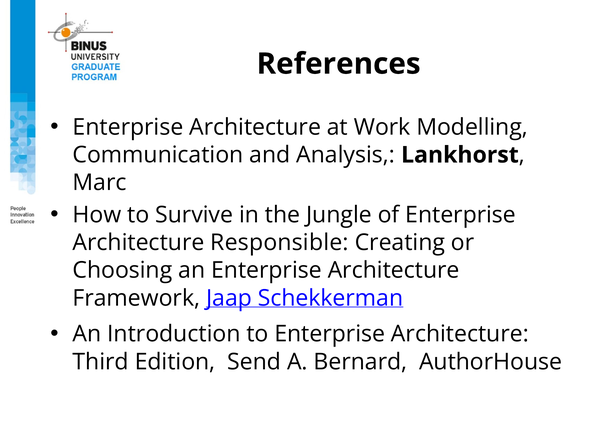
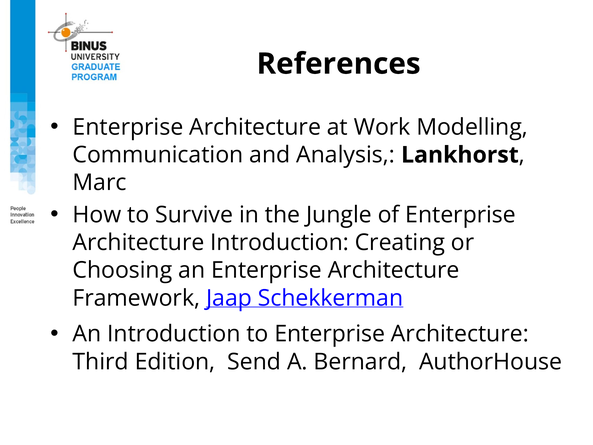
Architecture Responsible: Responsible -> Introduction (280, 243)
